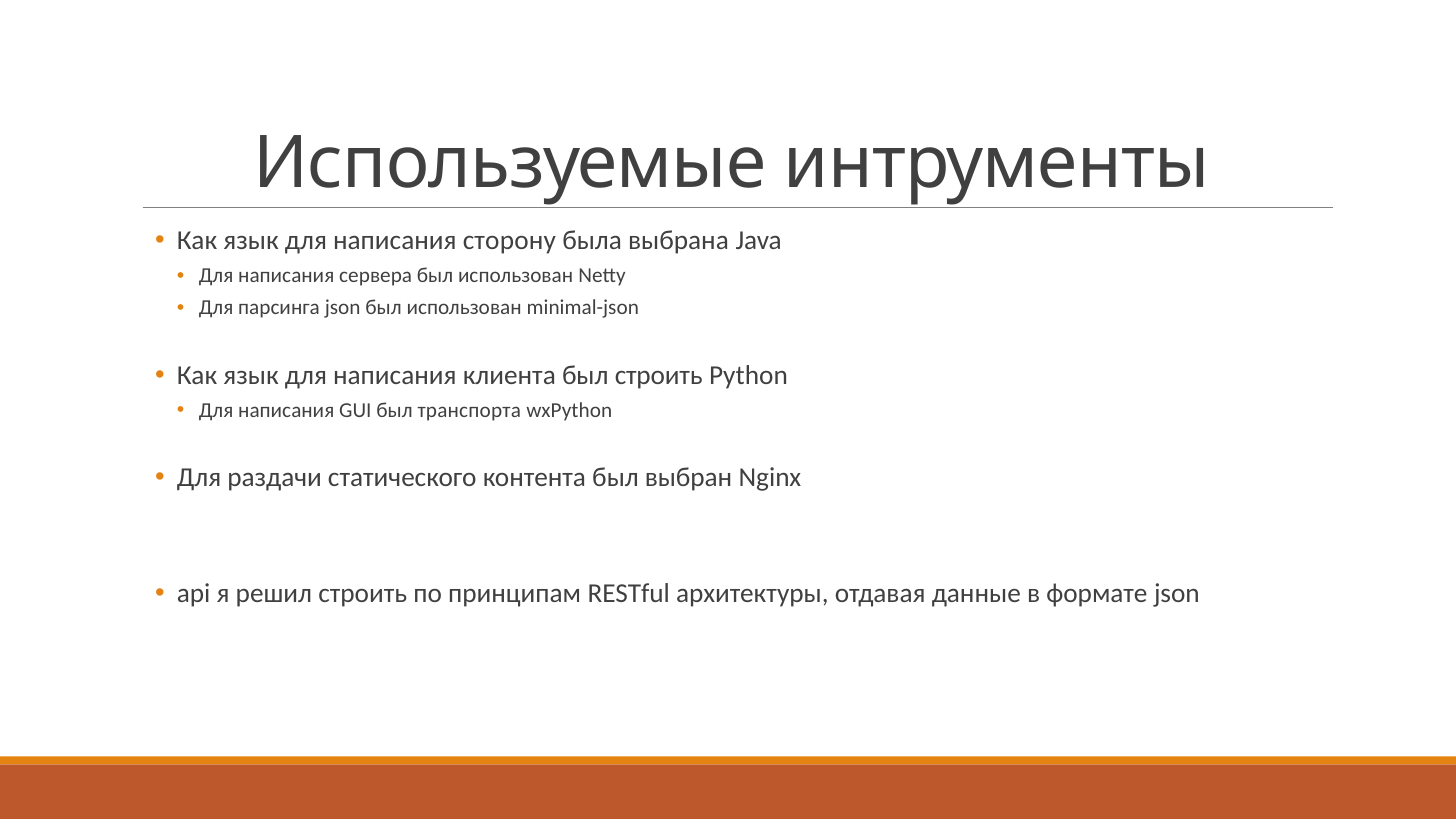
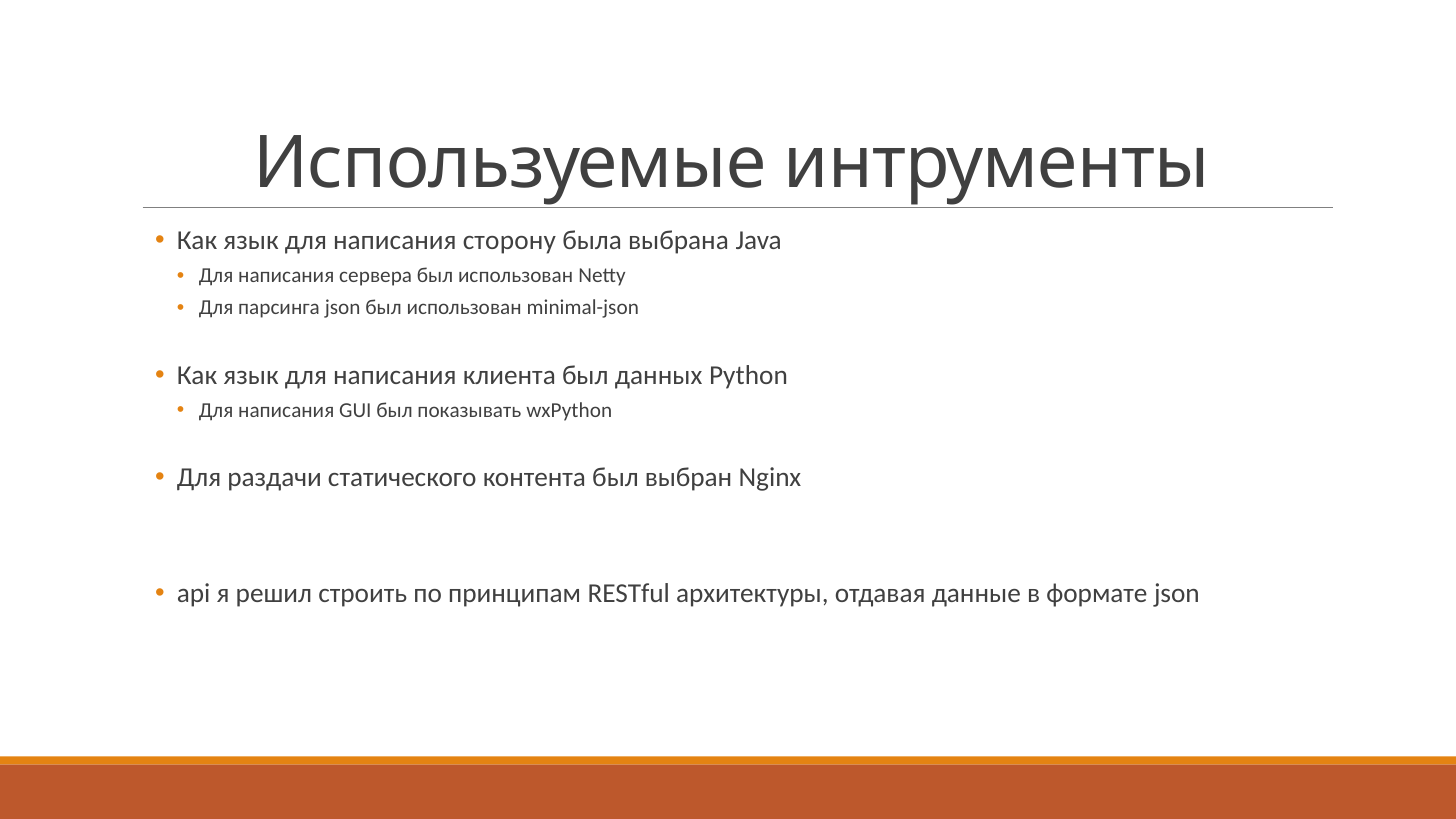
был строить: строить -> данных (659, 375)
транспорта: транспорта -> показывать (469, 411)
